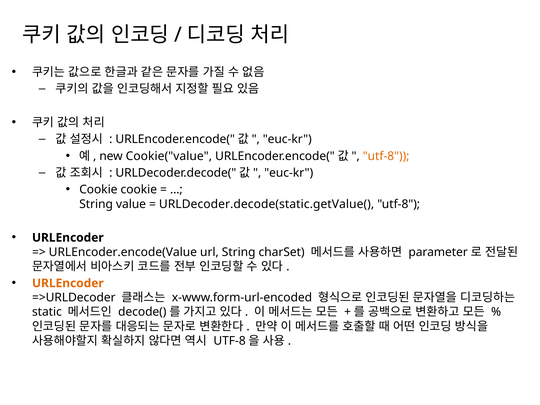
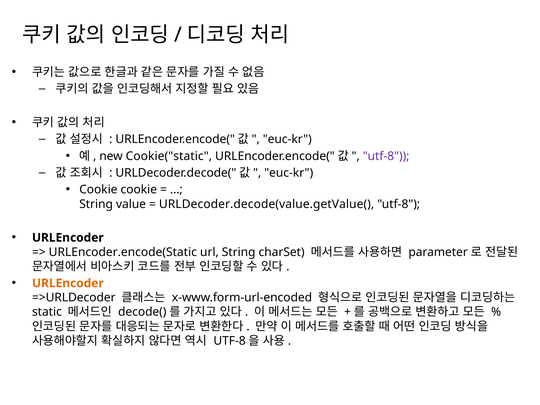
Cookie("value: Cookie("value -> Cookie("static (169, 156)
utf-8 colour: orange -> purple (386, 156)
URLDecoder.decode(static.getValue(: URLDecoder.decode(static.getValue( -> URLDecoder.decode(value.getValue( (267, 204)
URLEncoder.encode(Value: URLEncoder.encode(Value -> URLEncoder.encode(Static (123, 252)
